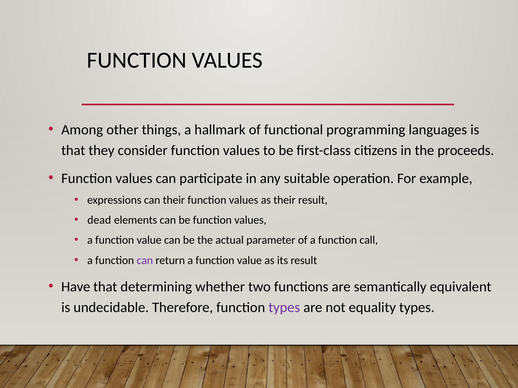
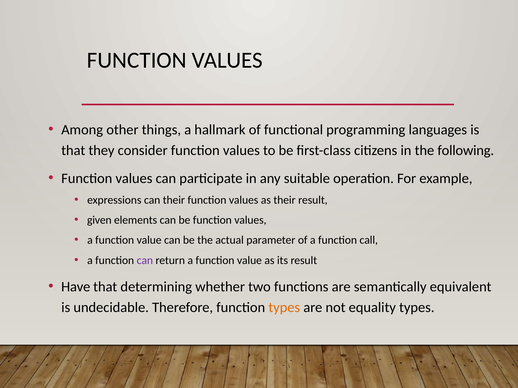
proceeds: proceeds -> following (466, 151)
dead: dead -> given (99, 220)
types colour: purple -> orange (284, 308)
